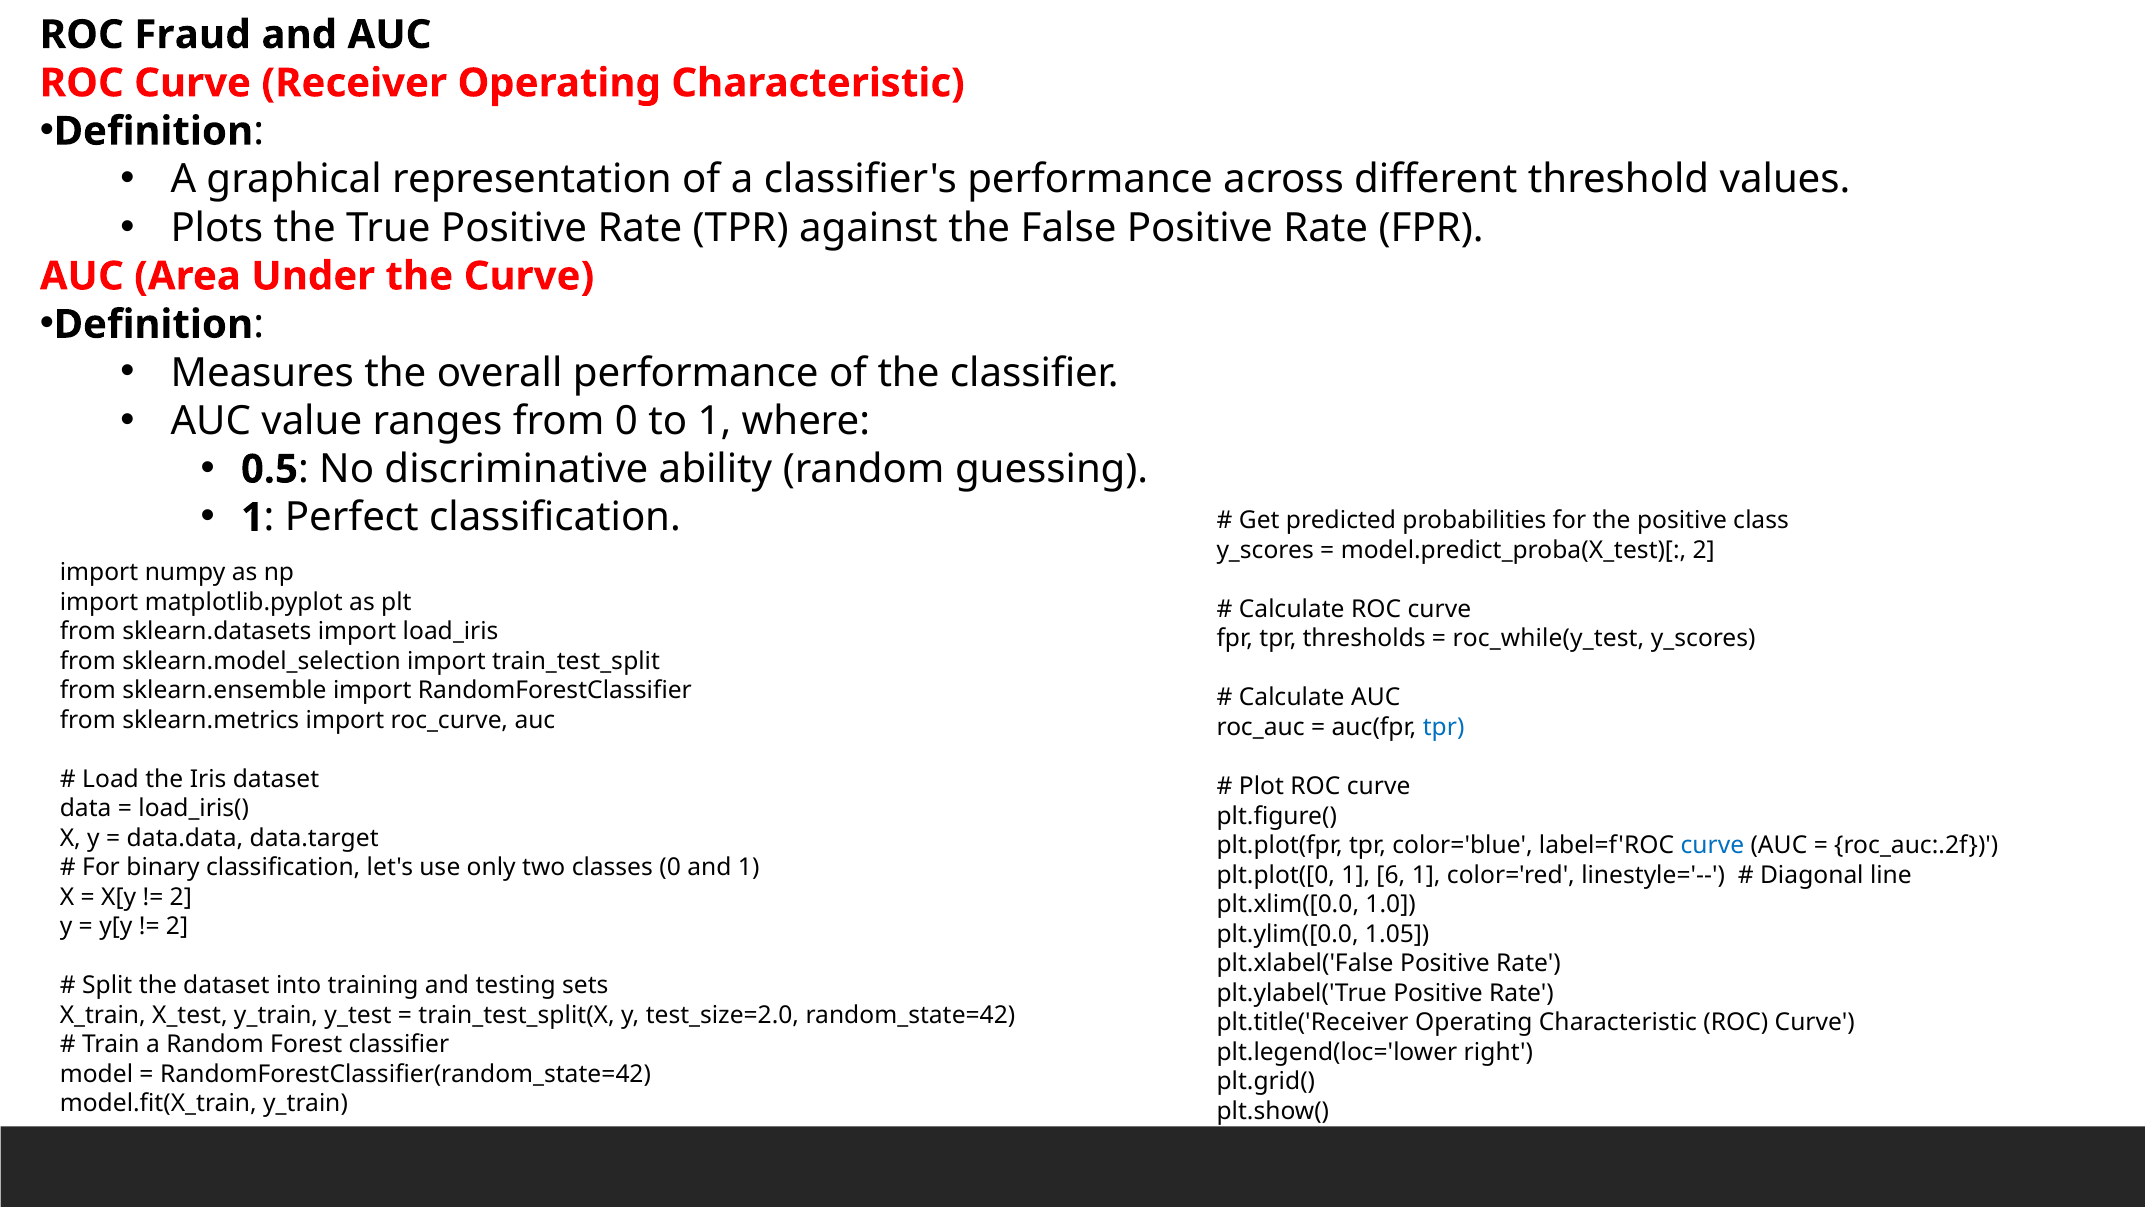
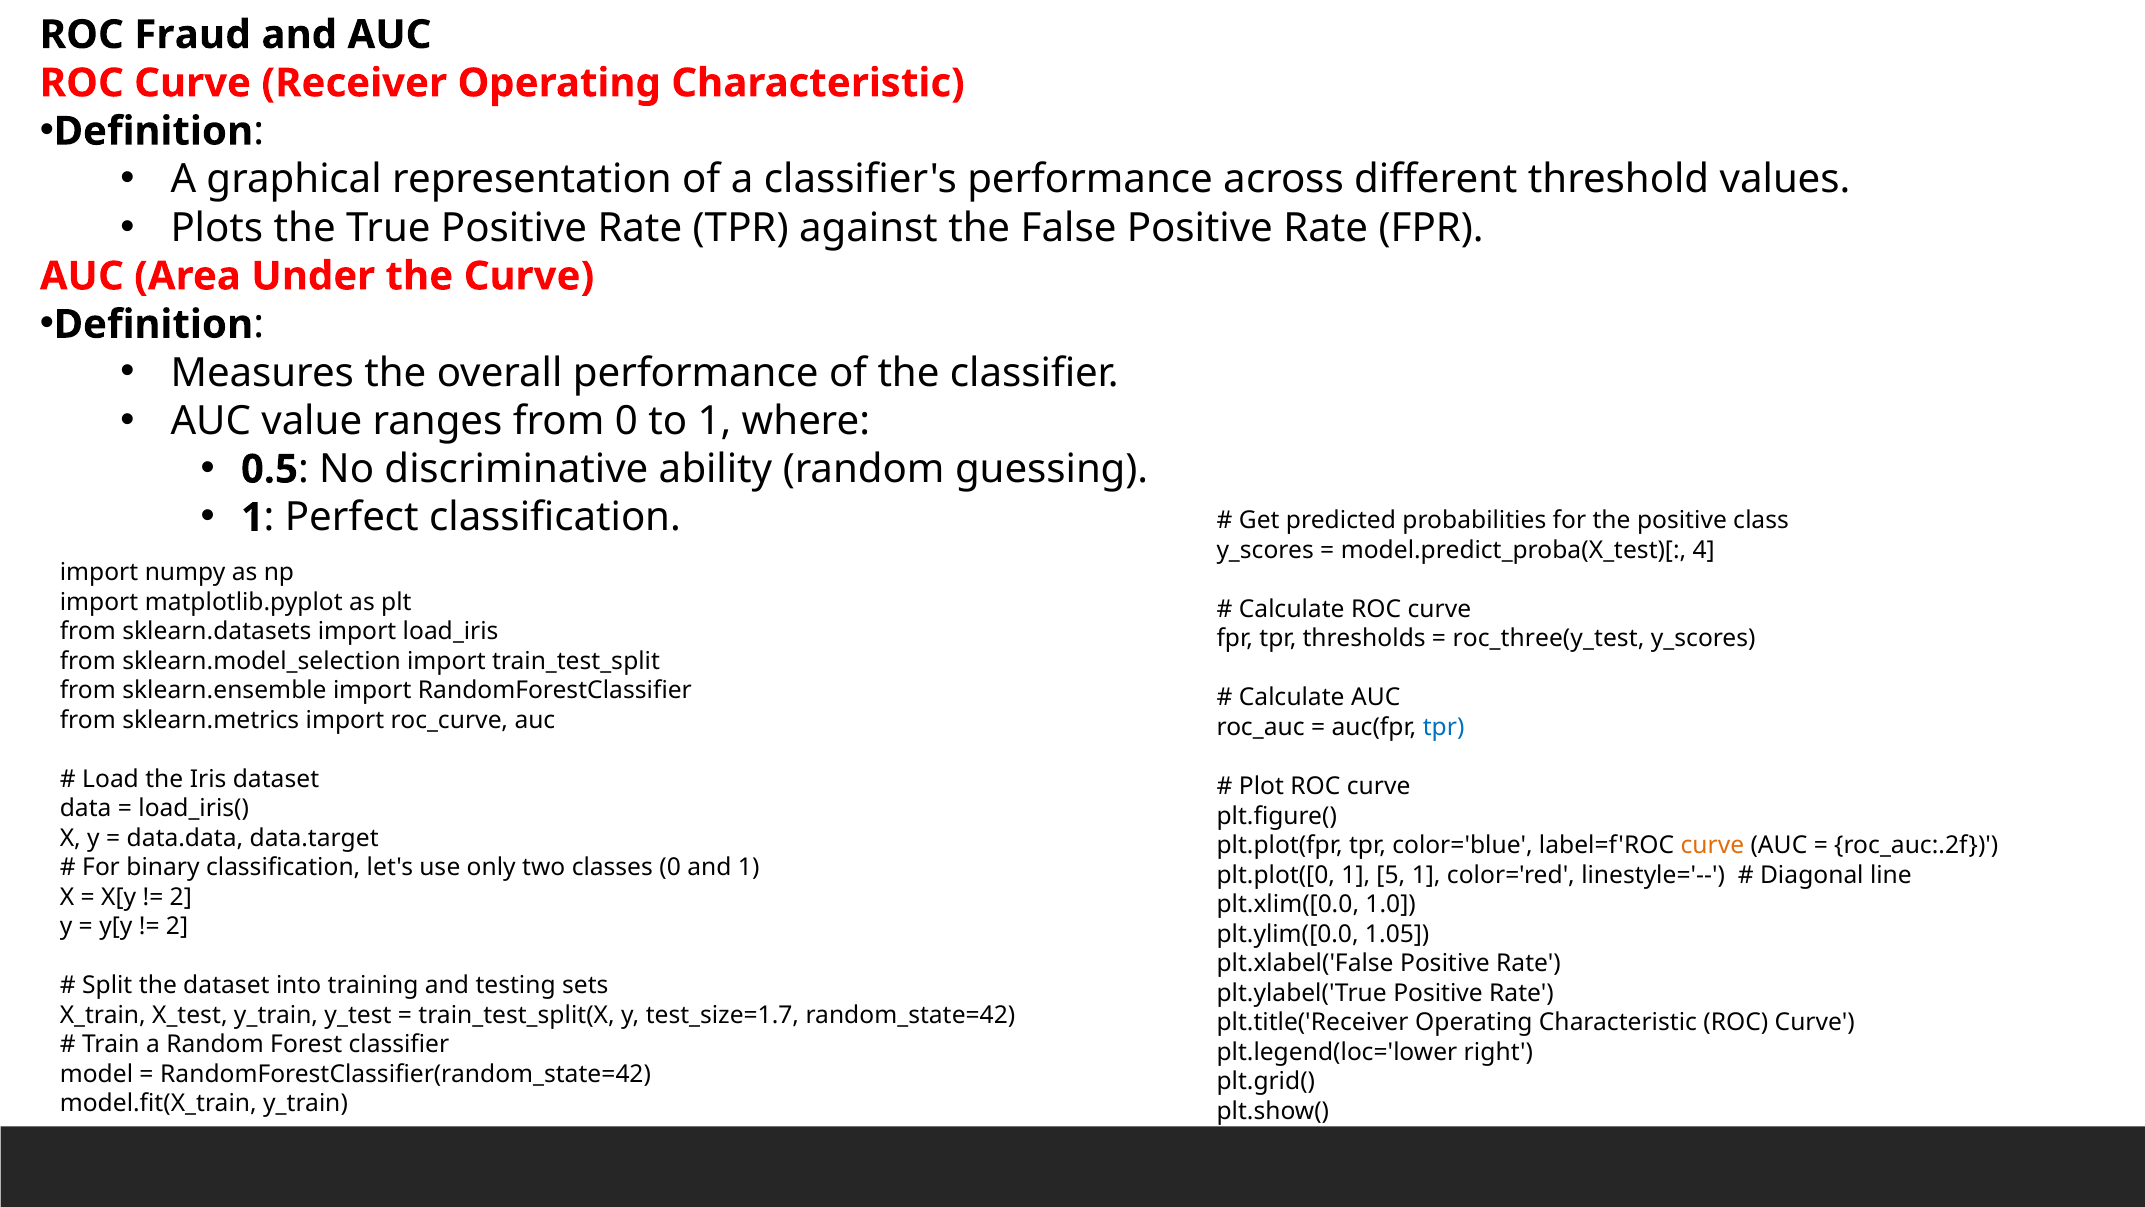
model.predict_proba(X_test)[ 2: 2 -> 4 (1704, 550)
roc_while(y_test: roc_while(y_test -> roc_three(y_test (1548, 639)
curve colour: blue -> orange (1712, 845)
6: 6 -> 5 (1391, 875)
test_size=2.0: test_size=2.0 -> test_size=1.7 (722, 1015)
